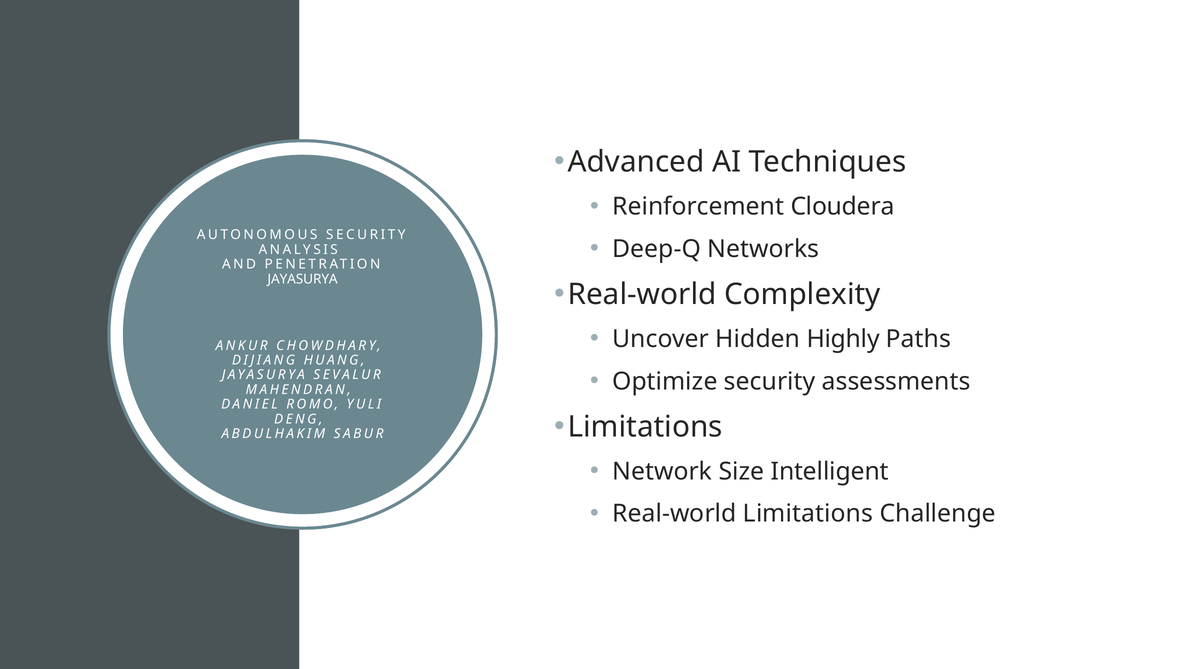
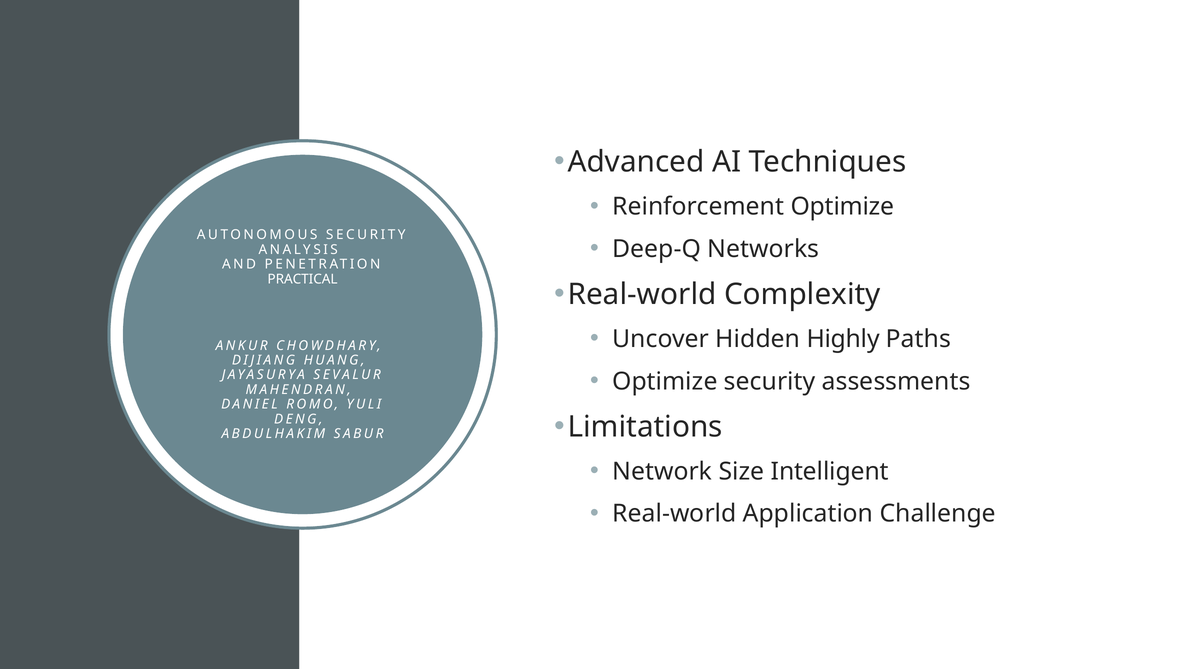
Reinforcement Cloudera: Cloudera -> Optimize (843, 207)
JAYASURYA: JAYASURYA -> PRACTICAL (303, 279)
Real-world Limitations: Limitations -> Application (808, 514)
